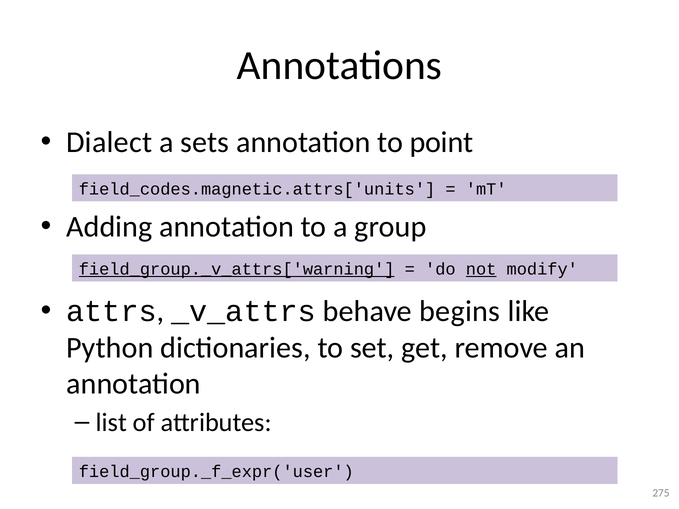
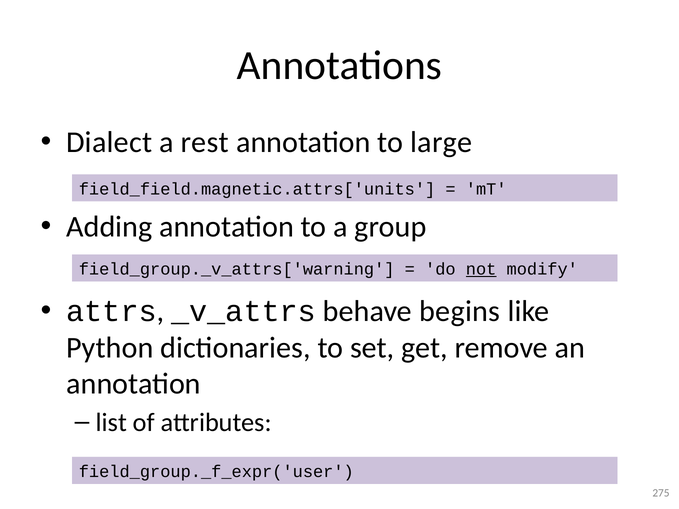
sets: sets -> rest (205, 142)
point: point -> large (441, 142)
field_codes.magnetic.attrs['units: field_codes.magnetic.attrs['units -> field_field.magnetic.attrs['units (257, 189)
field_group._v_attrs['warning underline: present -> none (237, 269)
